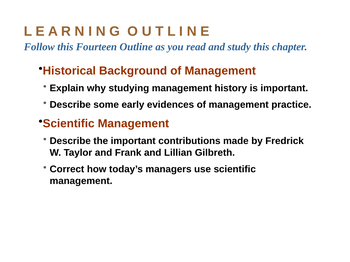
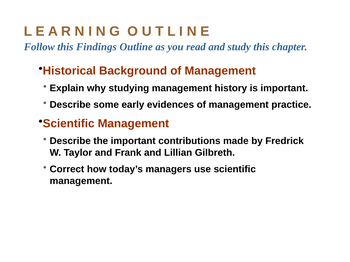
Fourteen: Fourteen -> Findings (96, 47)
